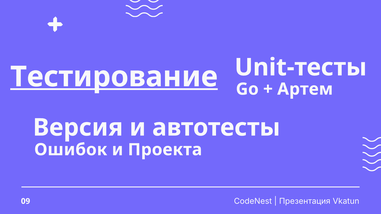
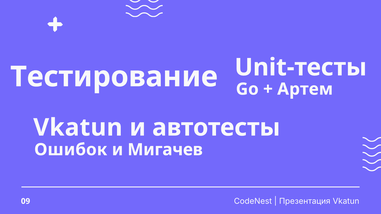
Тестирование underline: present -> none (114, 77)
Версия: Версия -> Vkatun (78, 128)
Проекта: Проекта -> Мигачев (165, 150)
